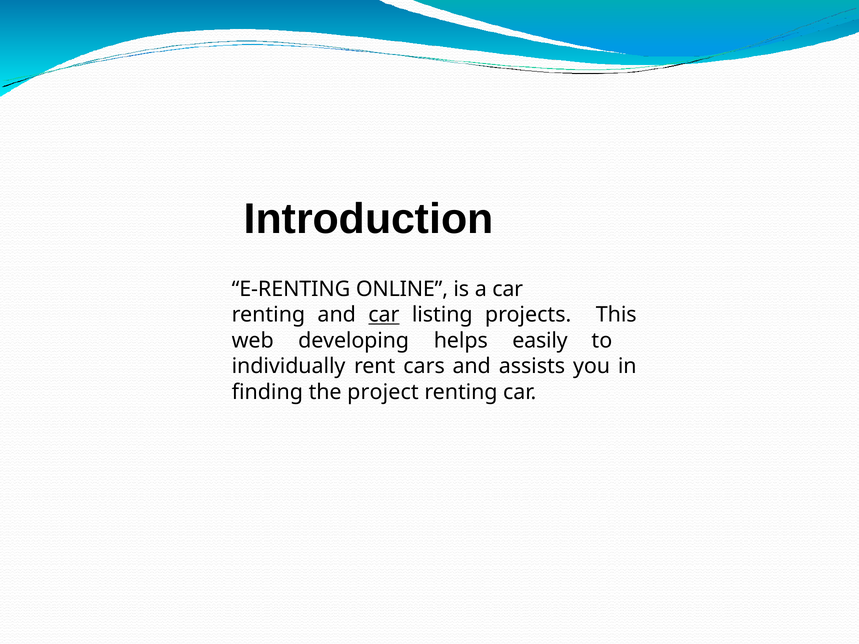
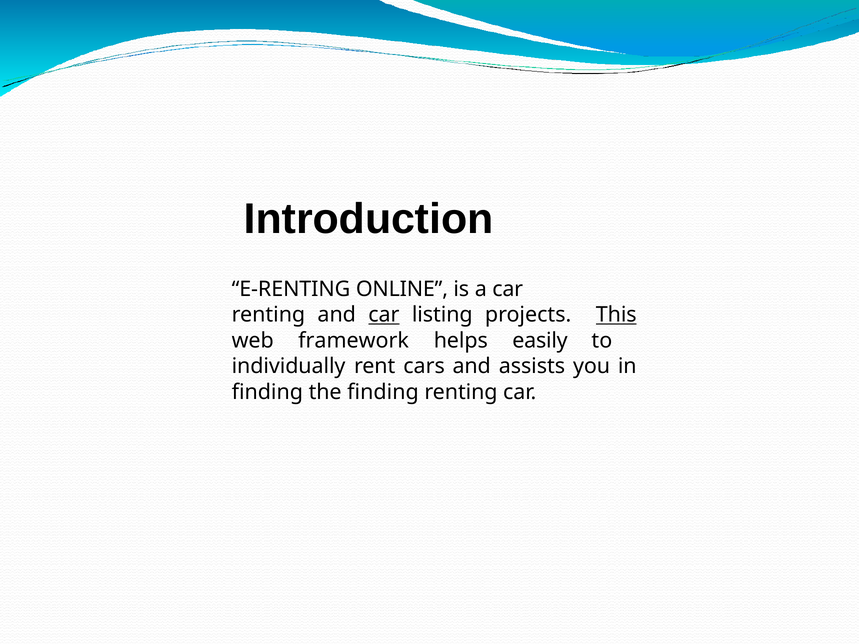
This underline: none -> present (616, 315)
developing: developing -> framework (354, 341)
the project: project -> finding (383, 392)
